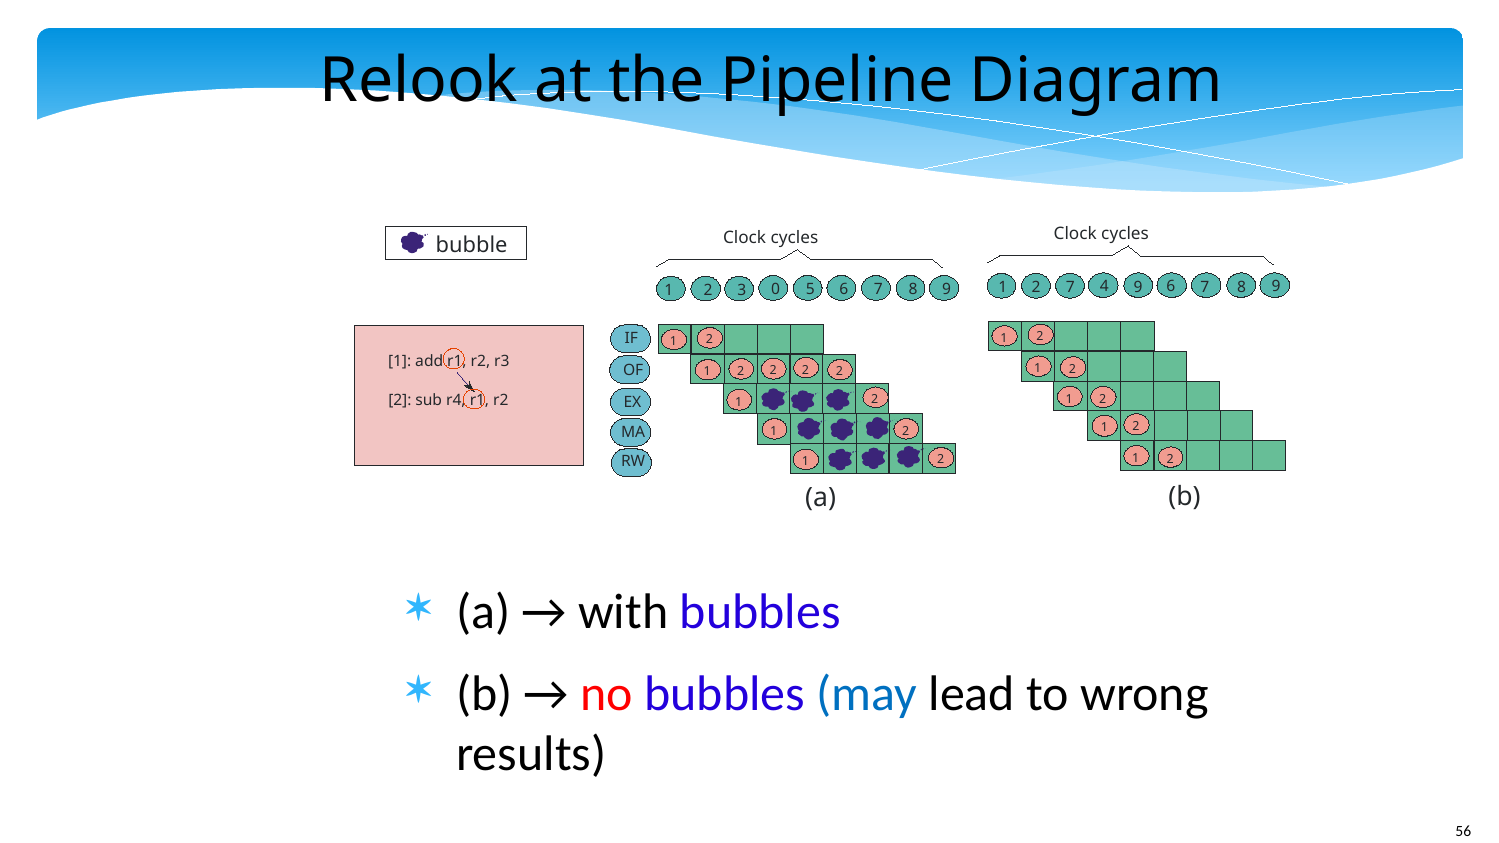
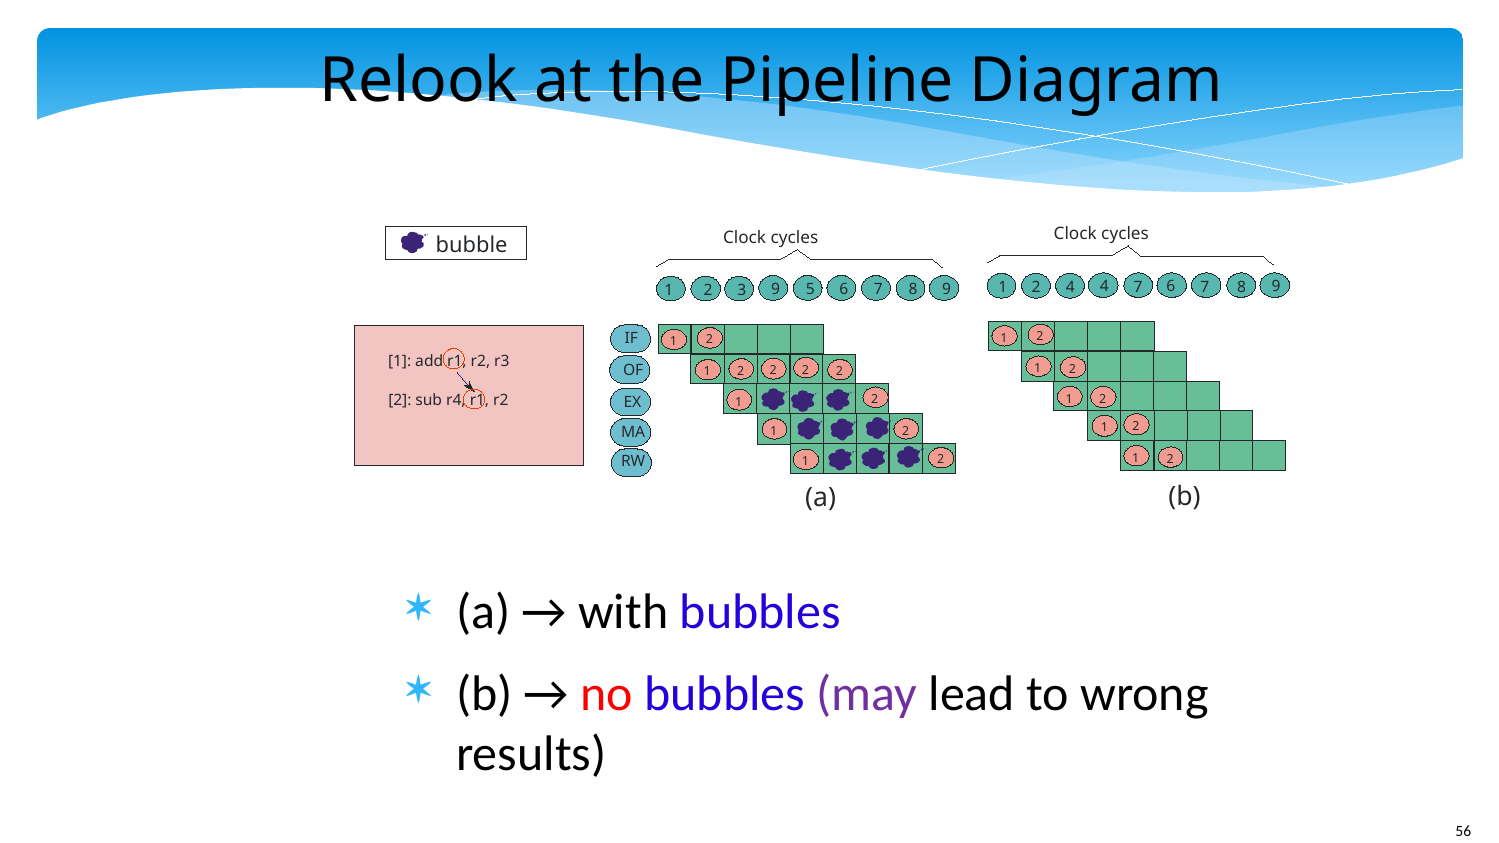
2 7: 7 -> 4 (1070, 287)
4 9: 9 -> 7 (1138, 287)
3 0: 0 -> 9 (776, 290)
may colour: blue -> purple (867, 694)
